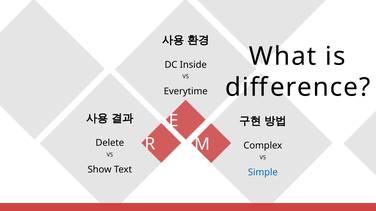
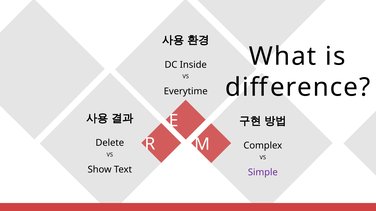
Simple colour: blue -> purple (263, 173)
